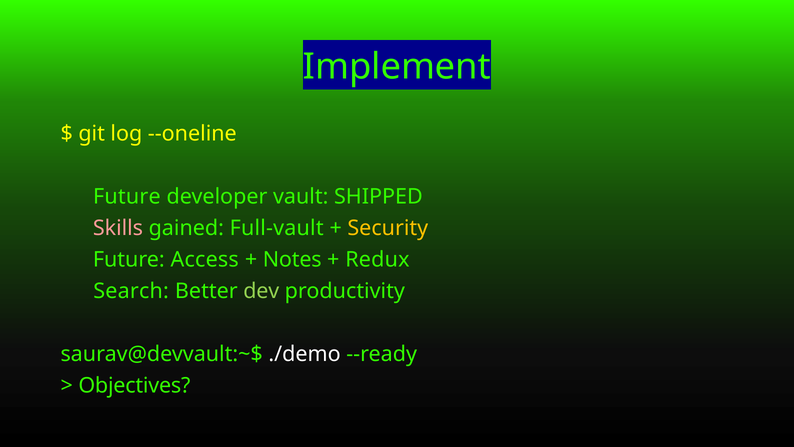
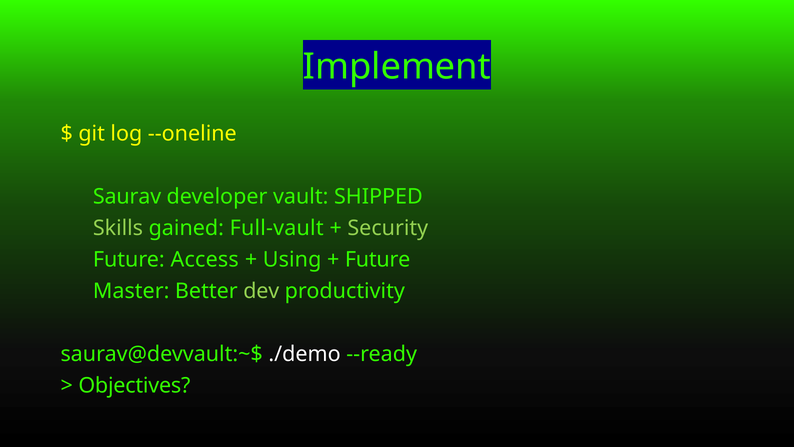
Future: Future -> Saurav (127, 196)
Skills colour: pink -> light green (118, 228)
Security colour: yellow -> light green (388, 228)
Notes: Notes -> Using (292, 259)
Redux: Redux -> Future (378, 259)
Search: Search -> Master (131, 291)
